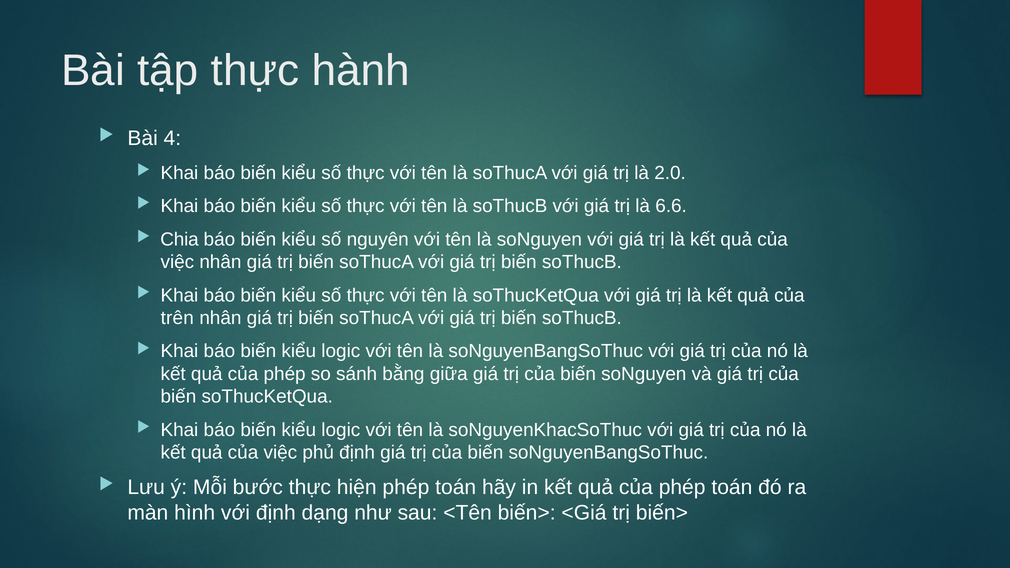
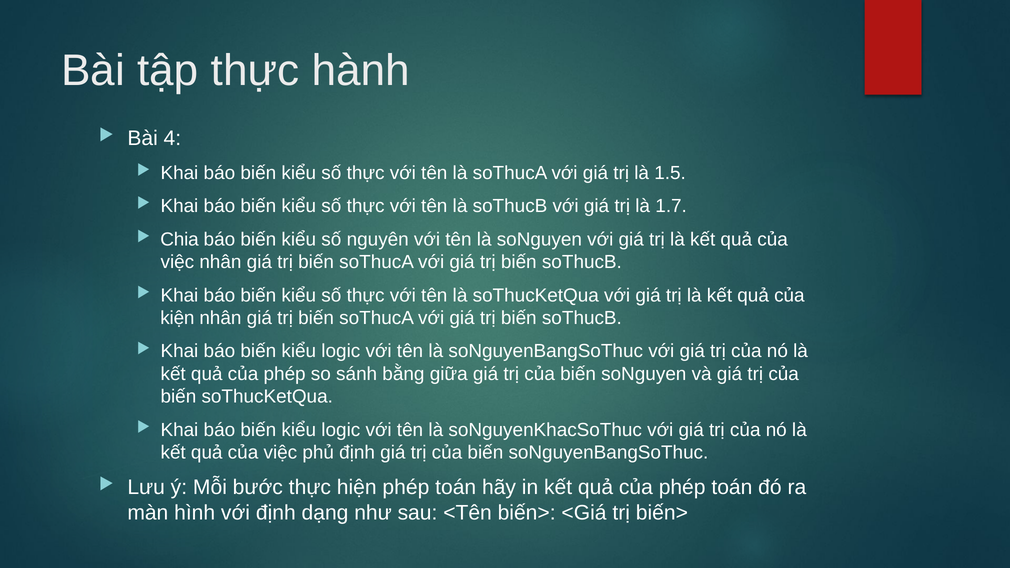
2.0: 2.0 -> 1.5 (670, 173)
6.6: 6.6 -> 1.7 (671, 206)
trên: trên -> kiện (177, 318)
